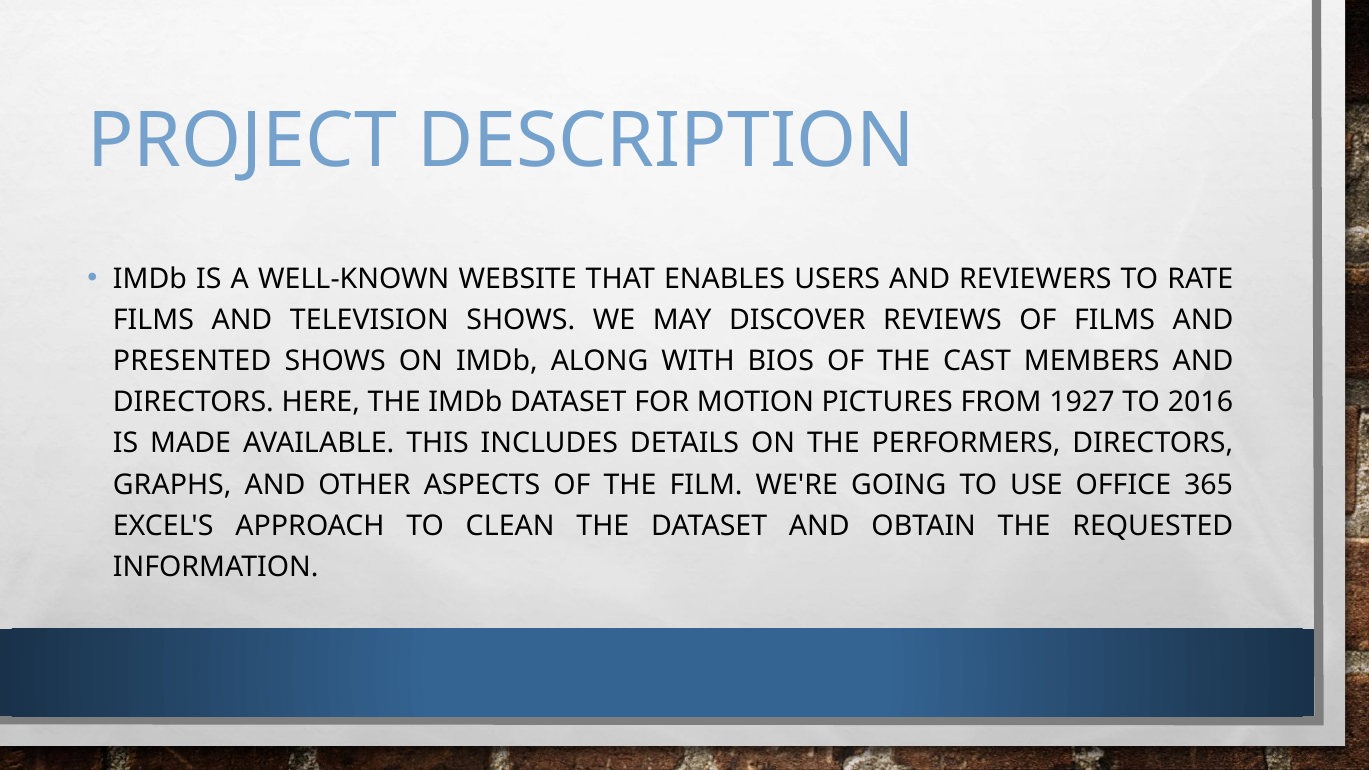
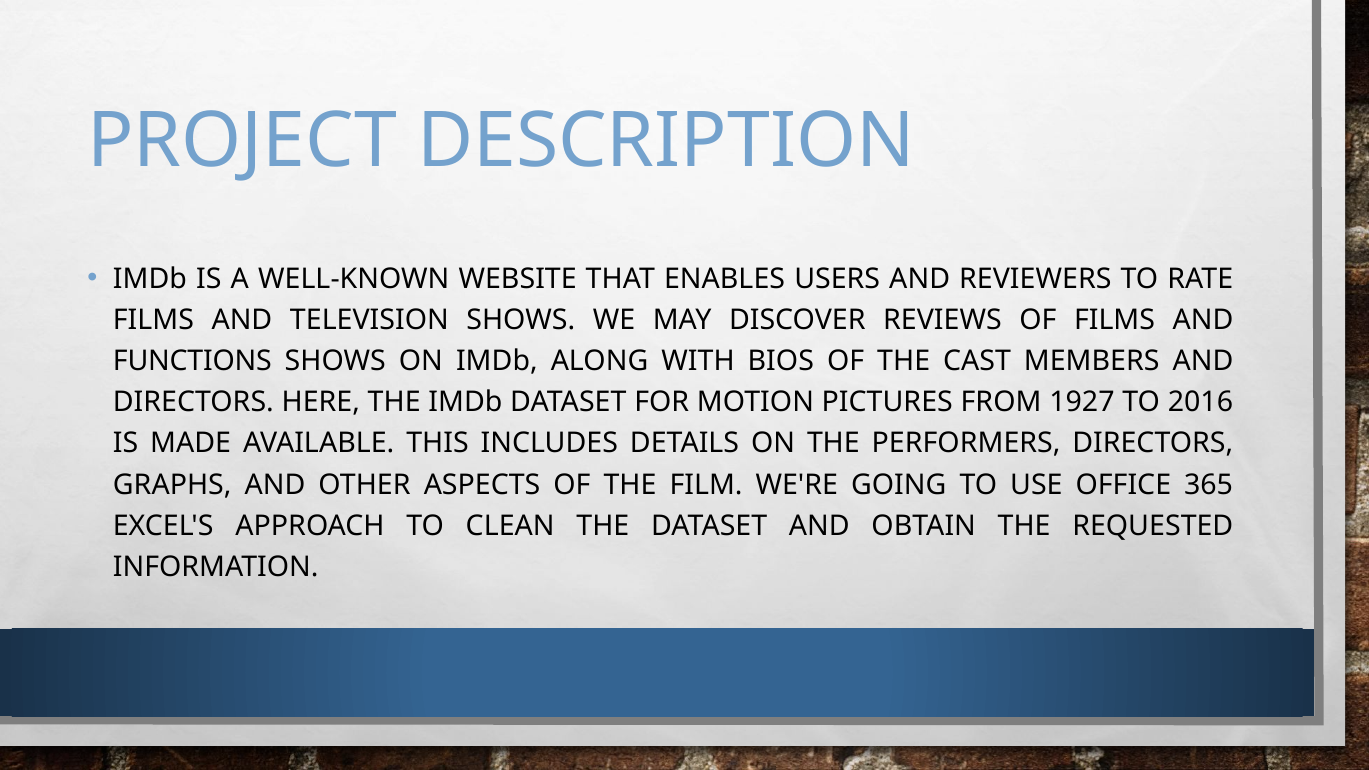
PRESENTED: PRESENTED -> FUNCTIONS (192, 361)
